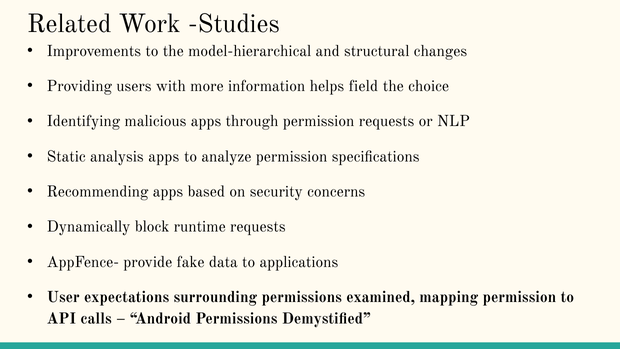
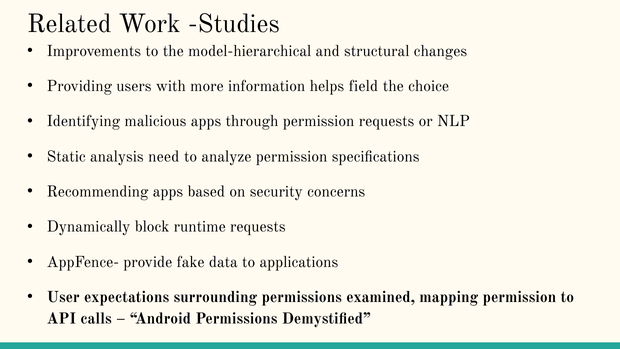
analysis apps: apps -> need (164, 156)
